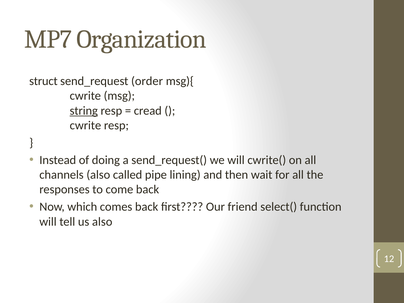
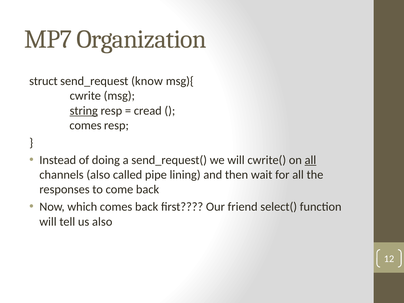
order: order -> know (147, 81)
cwrite: cwrite -> comes (86, 125)
all underline: none -> present (310, 160)
